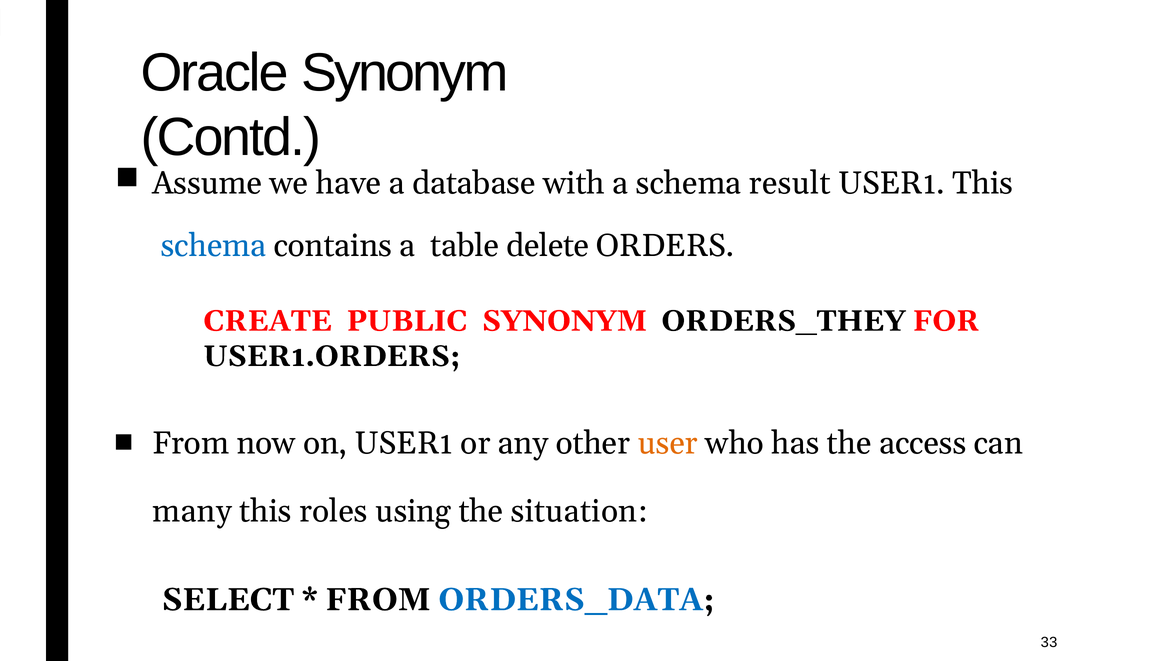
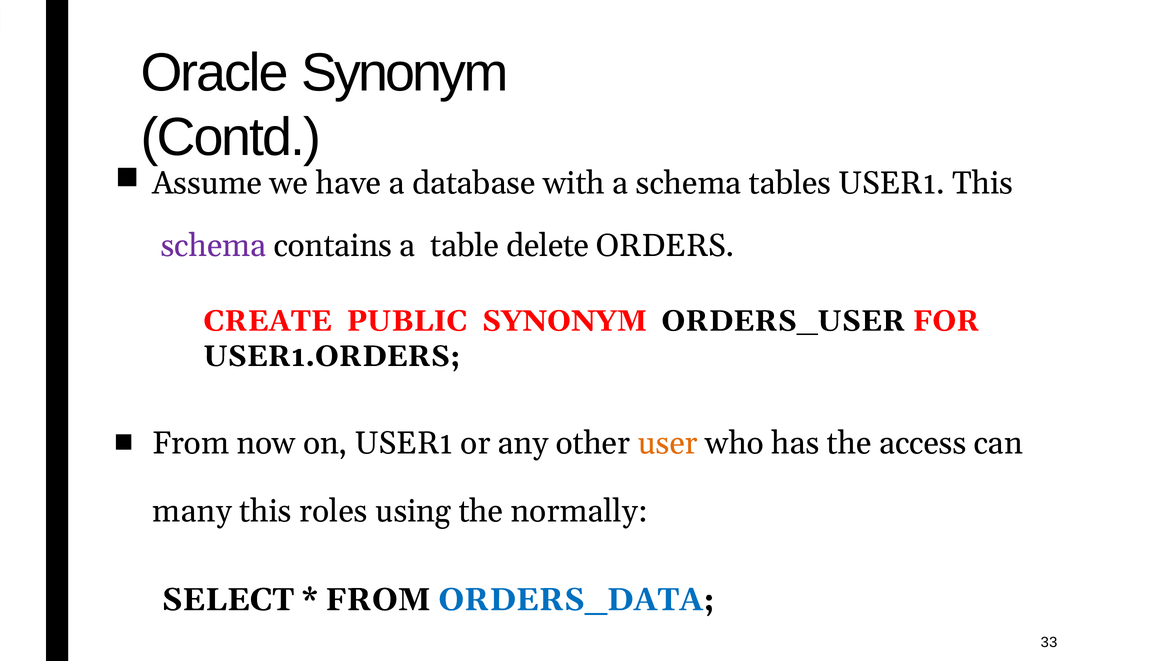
result: result -> tables (790, 183)
schema colour: blue -> purple (213, 246)
ORDERS_THEY: ORDERS_THEY -> ORDERS_USER (783, 321)
situation: situation -> normally (579, 511)
